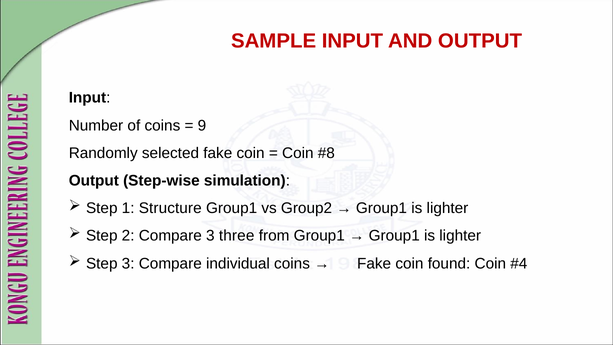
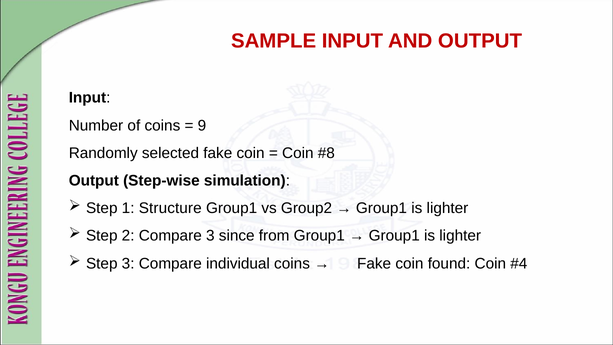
three: three -> since (237, 236)
